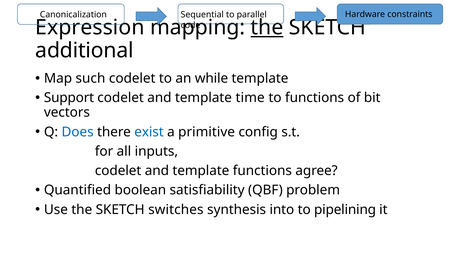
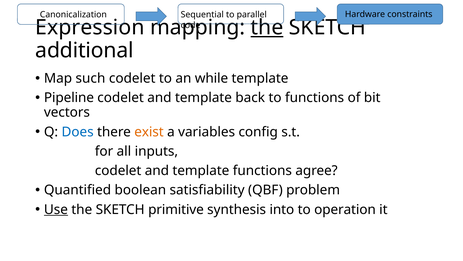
Support: Support -> Pipeline (69, 98)
time: time -> back (250, 98)
exist colour: blue -> orange (149, 132)
primitive: primitive -> variables (207, 132)
Use underline: none -> present (56, 209)
switches: switches -> primitive (176, 209)
pipelining: pipelining -> operation (345, 209)
